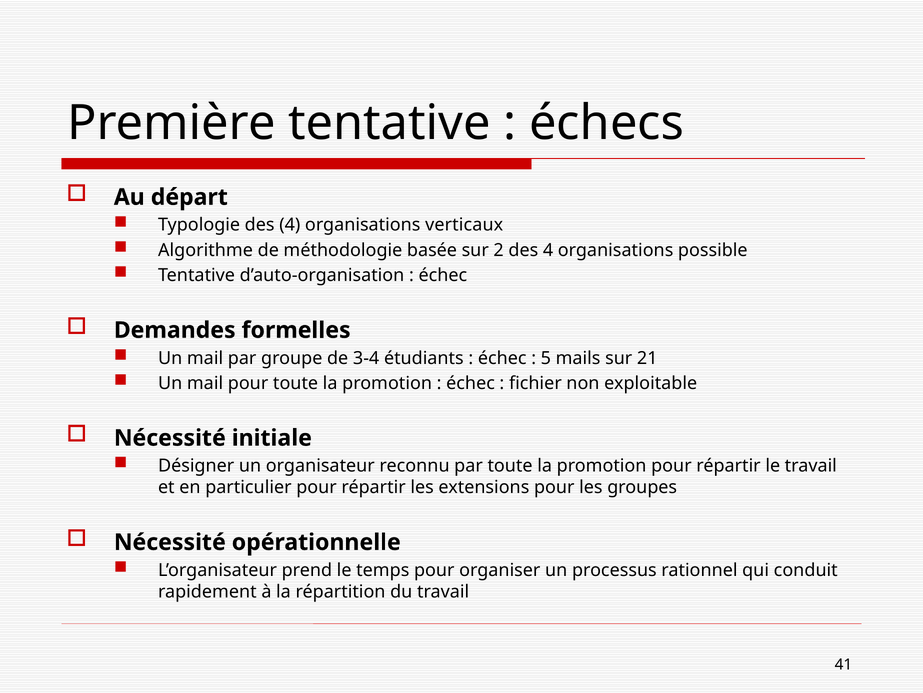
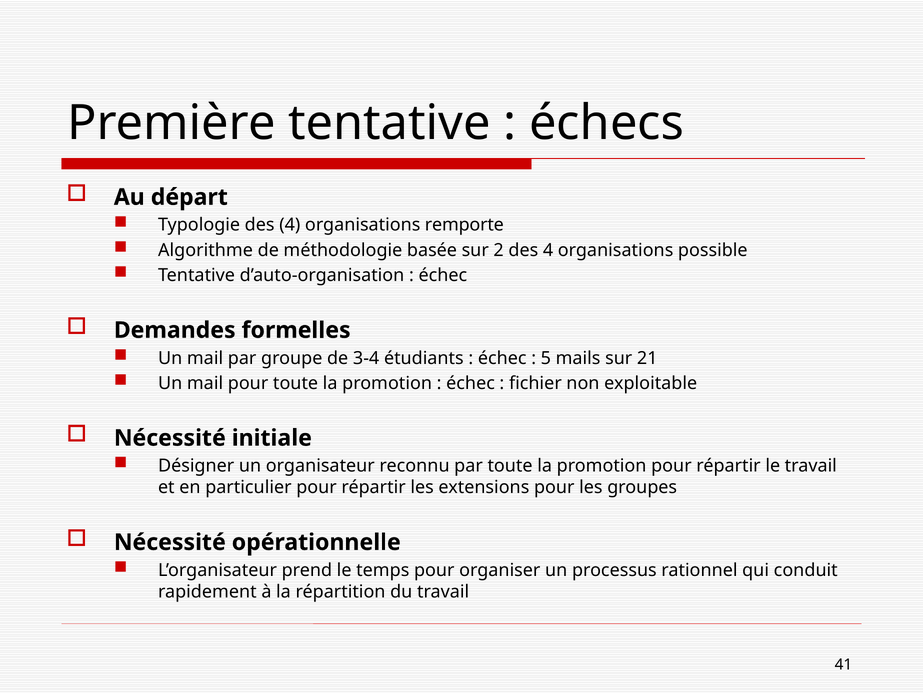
verticaux: verticaux -> remporte (464, 225)
